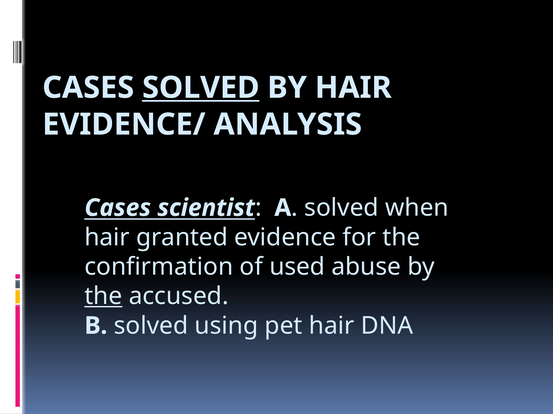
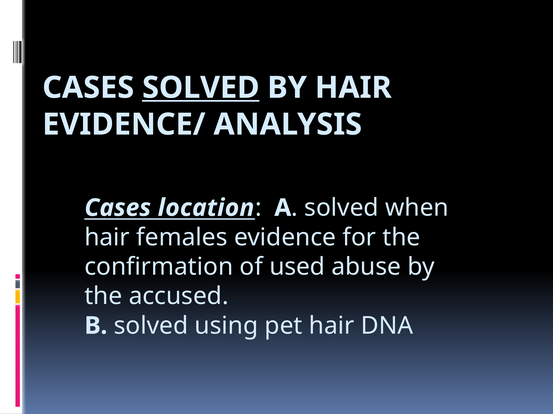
scientist: scientist -> location (206, 208)
granted: granted -> females (182, 238)
the underline: present -> none (103, 297)
